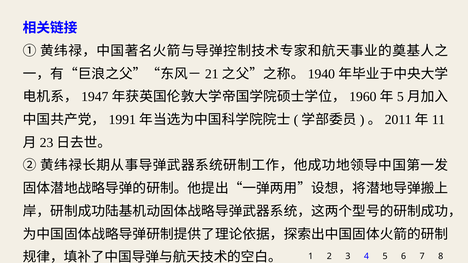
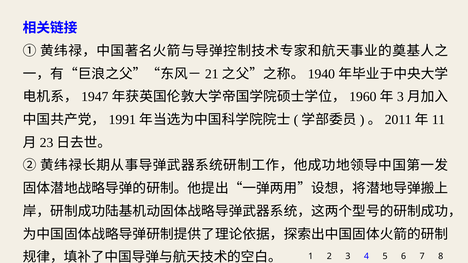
5: 5 -> 3 (400, 97)
